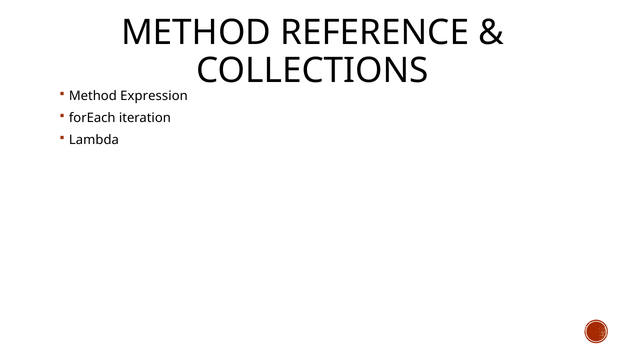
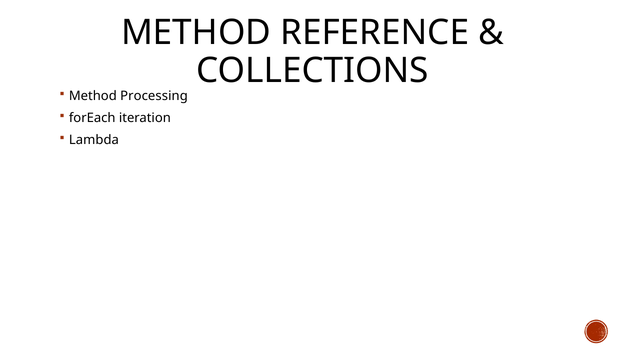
Expression: Expression -> Processing (154, 96)
